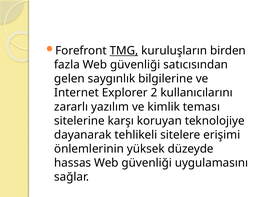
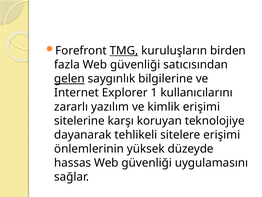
gelen underline: none -> present (69, 79)
2: 2 -> 1 (154, 93)
kimlik teması: teması -> erişimi (201, 106)
